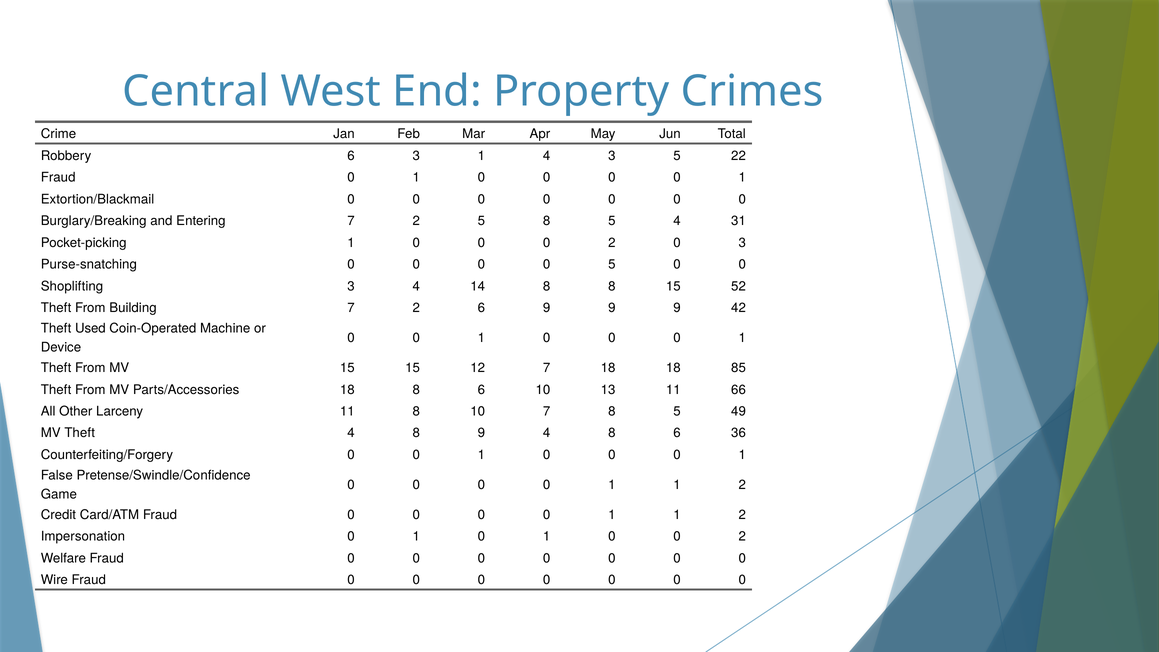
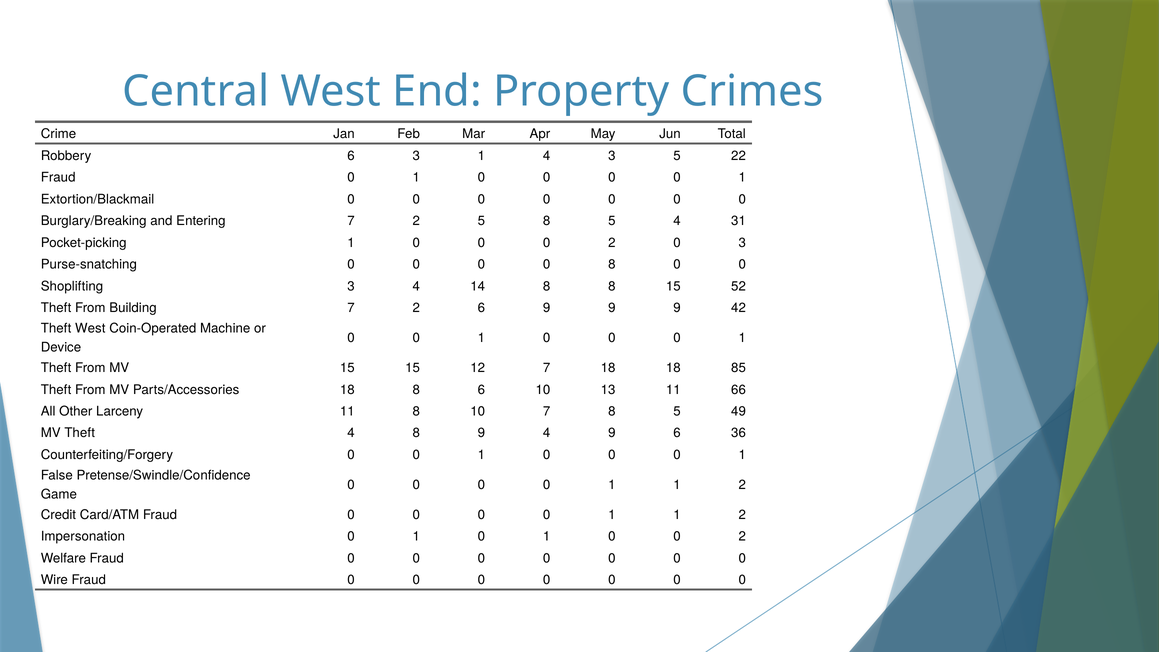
0 5: 5 -> 8 (612, 264)
Theft Used: Used -> West (90, 328)
9 4 8: 8 -> 9 (612, 433)
